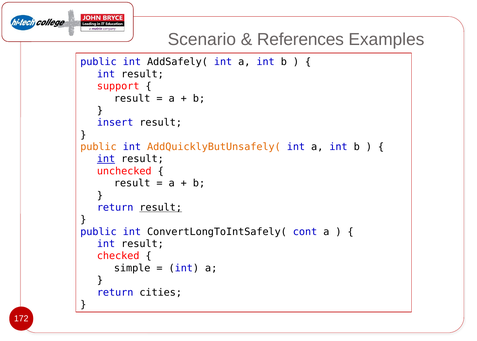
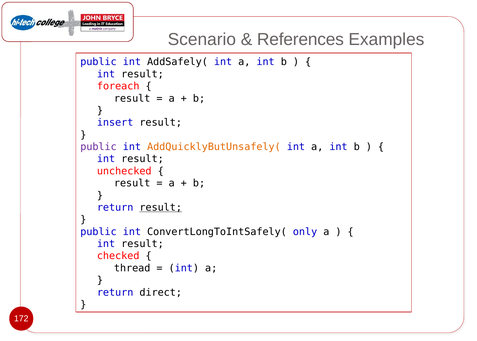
support: support -> foreach (118, 86)
public colour: orange -> purple (98, 147)
int underline: present -> none (106, 159)
cont: cont -> only (305, 232)
simple: simple -> thread (132, 268)
cities: cities -> direct (161, 292)
